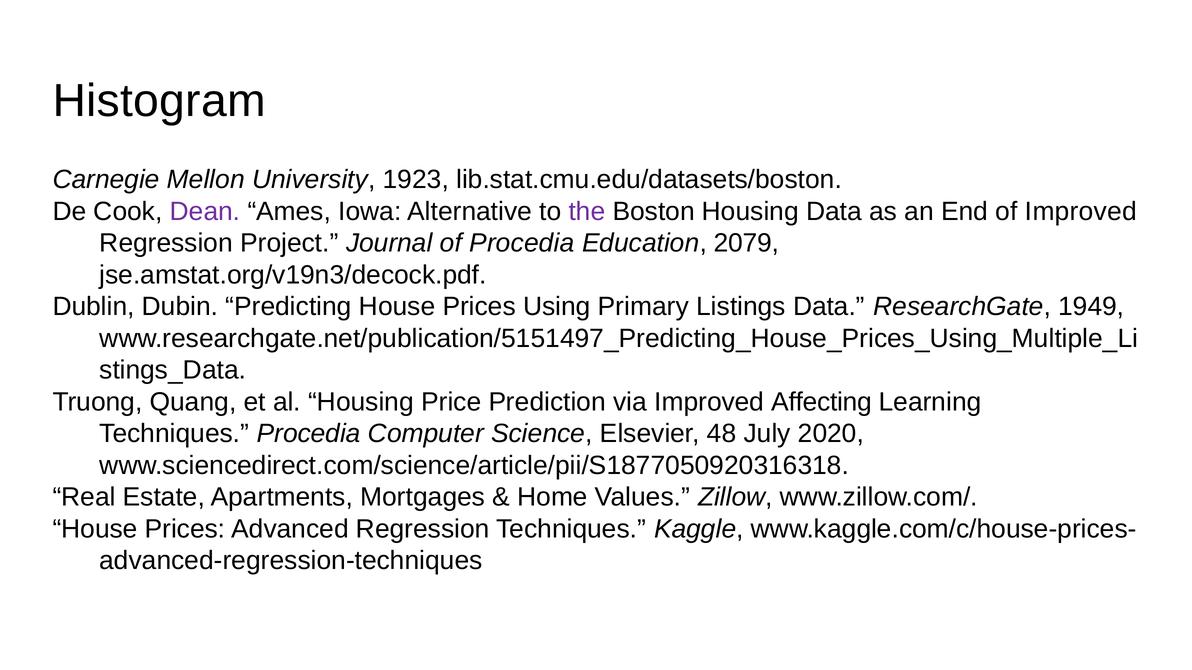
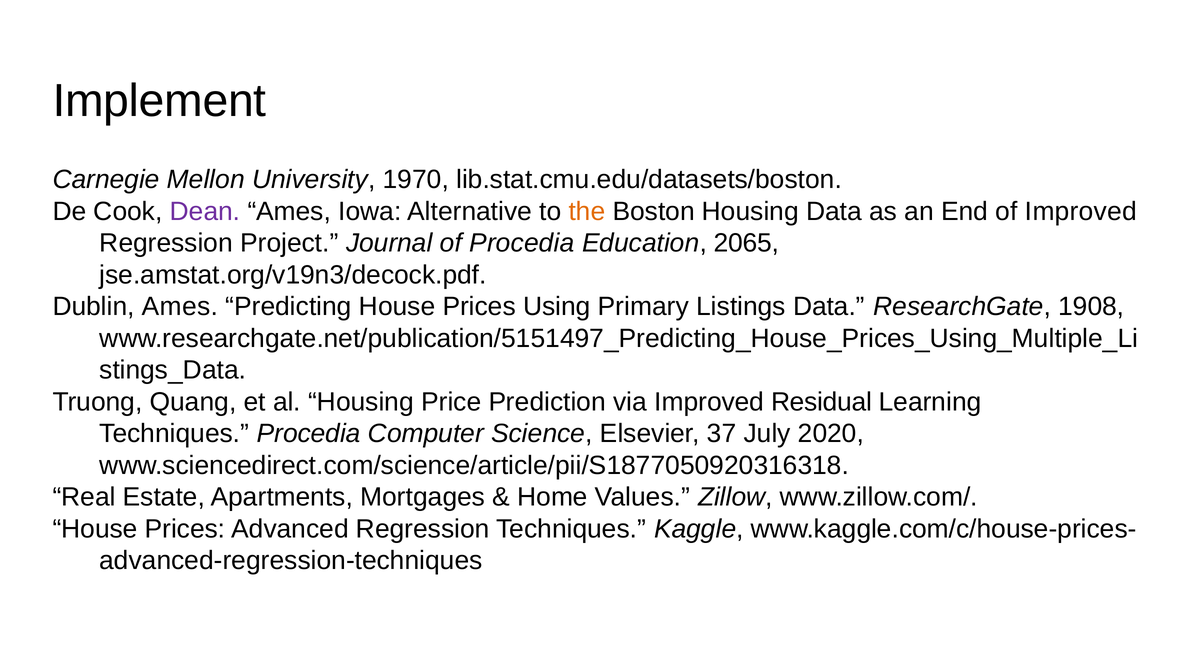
Histogram: Histogram -> Implement (159, 101)
1923: 1923 -> 1970 (416, 180)
the colour: purple -> orange (587, 212)
2079: 2079 -> 2065 (747, 243)
Dublin Dubin: Dubin -> Ames (180, 307)
1949: 1949 -> 1908 (1091, 307)
Affecting: Affecting -> Residual (822, 402)
48: 48 -> 37 (722, 434)
